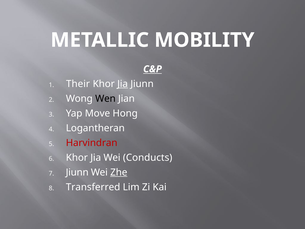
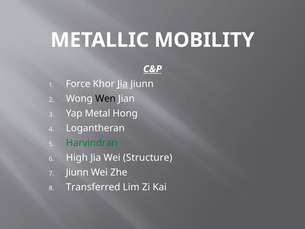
Their: Their -> Force (78, 84)
Move: Move -> Metal (98, 113)
Harvindran colour: red -> green (92, 143)
Khor: Khor -> High (77, 157)
Conducts: Conducts -> Structure (148, 157)
Zhe underline: present -> none (119, 172)
